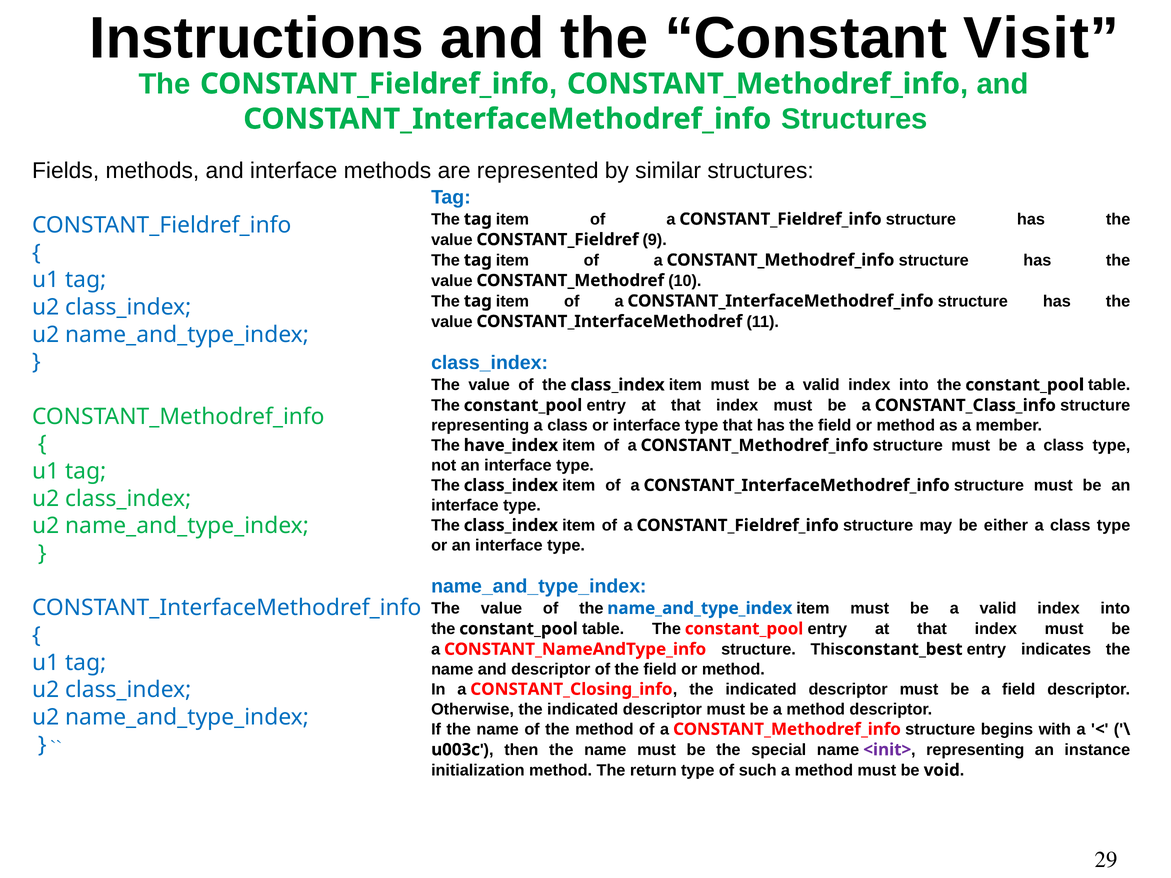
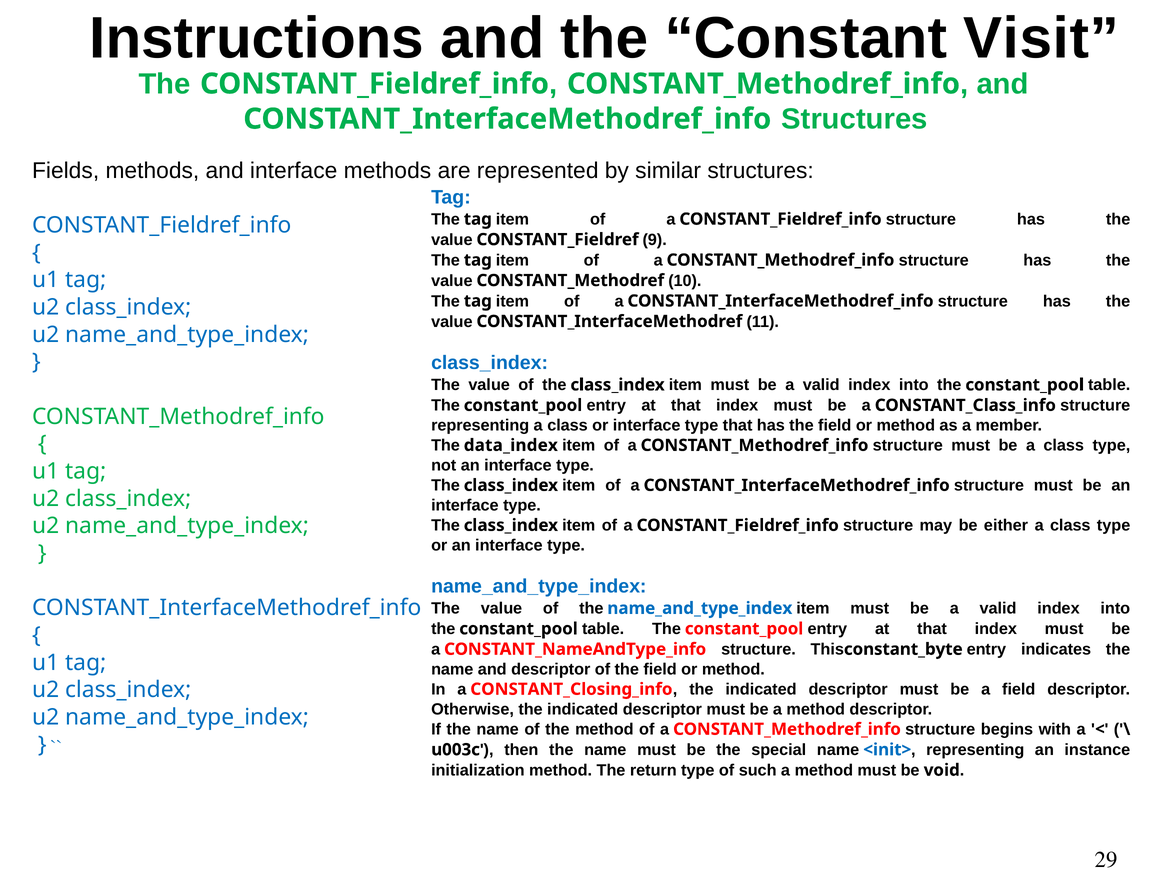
have_index: have_index -> data_index (511, 445)
constant_best: constant_best -> constant_byte (903, 649)
<init> colour: purple -> blue (887, 750)
